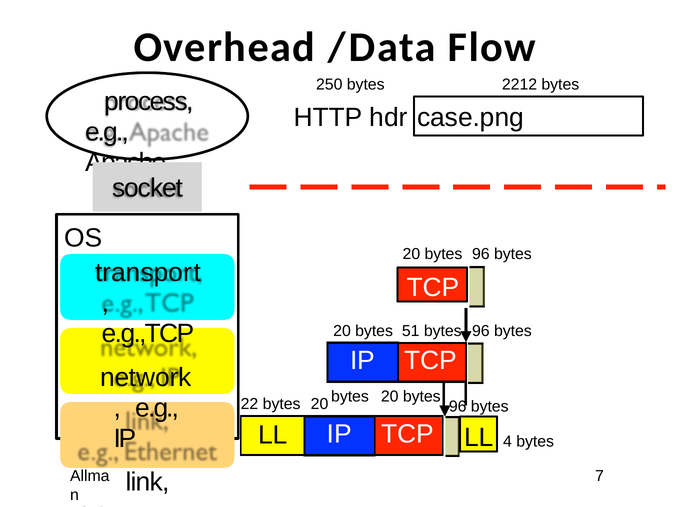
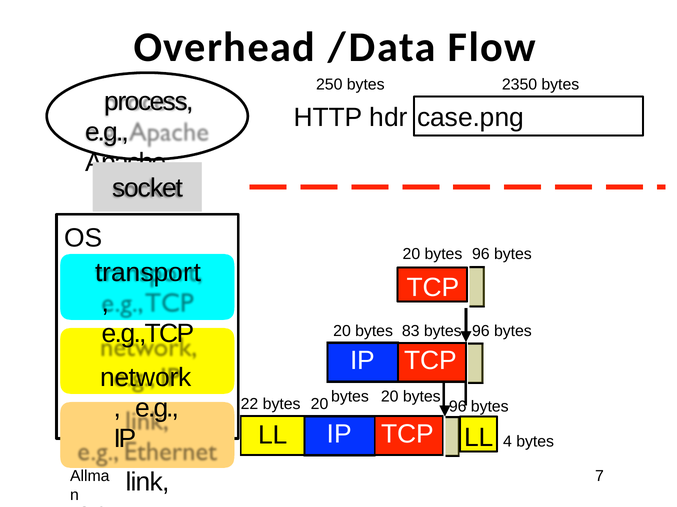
2212: 2212 -> 2350 (520, 85)
51: 51 -> 83 (411, 331)
